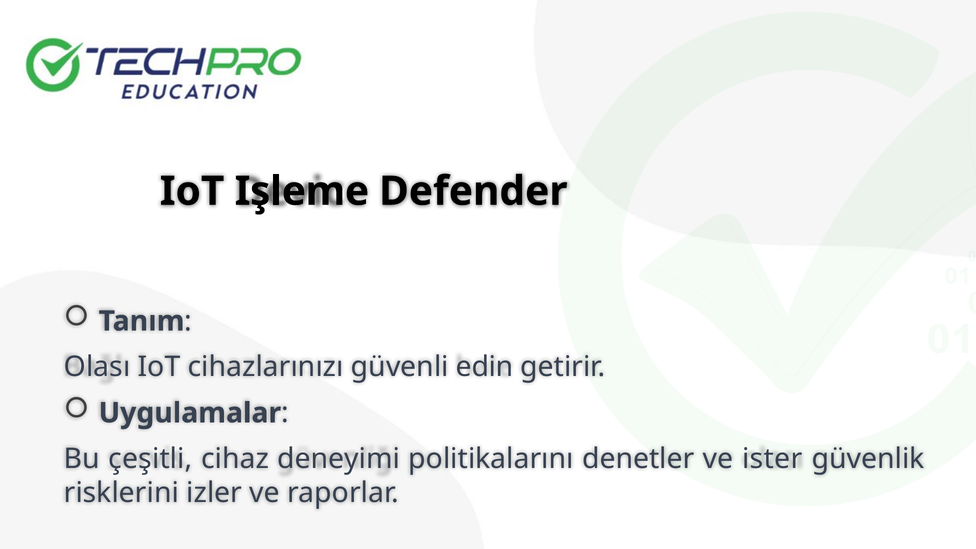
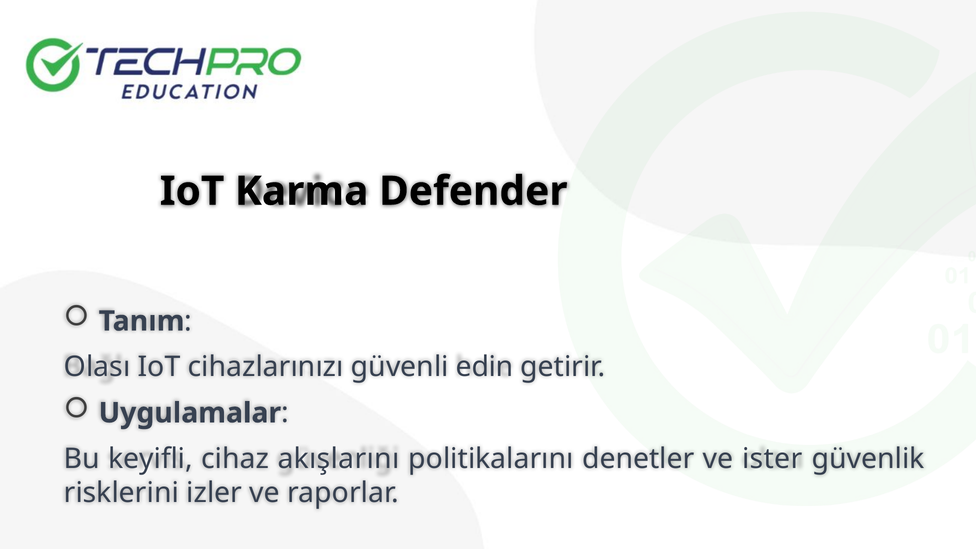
Işleme: Işleme -> Karma (302, 191)
çeşitli: çeşitli -> keyifli (151, 459)
deneyimi: deneyimi -> akışlarını (339, 459)
